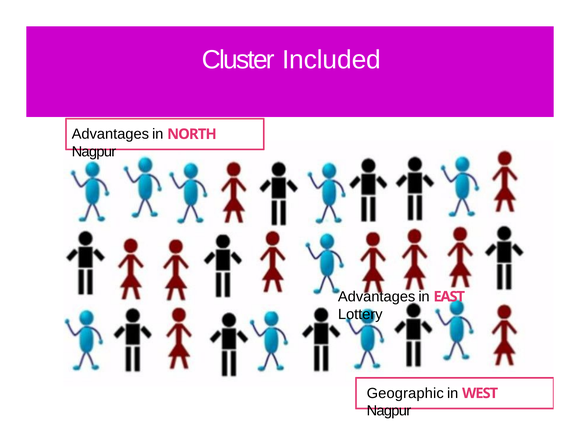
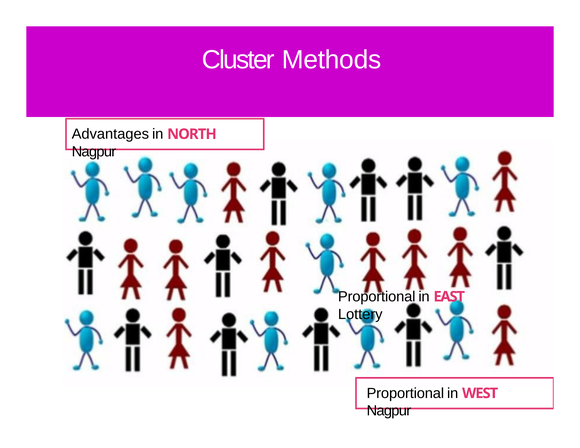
Included: Included -> Methods (332, 60)
Advantages: Advantages -> Proportional (377, 297)
Geographic: Geographic -> Proportional (405, 393)
